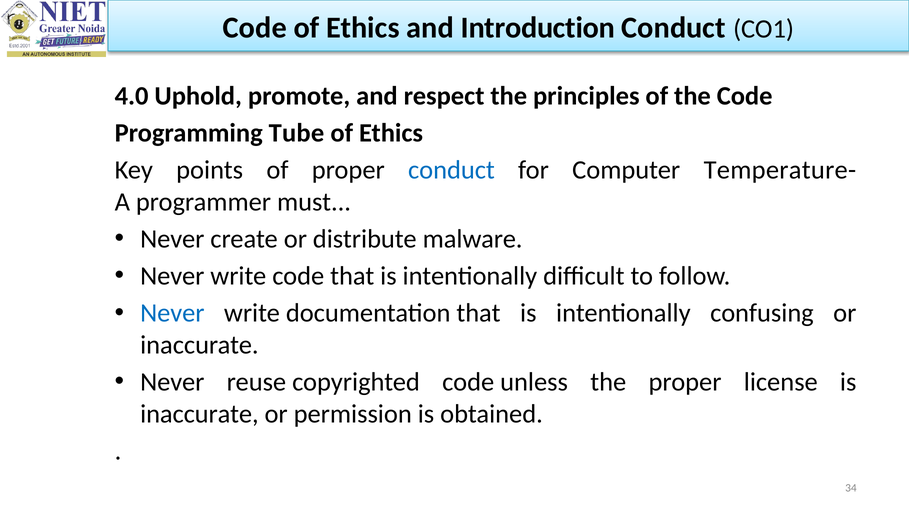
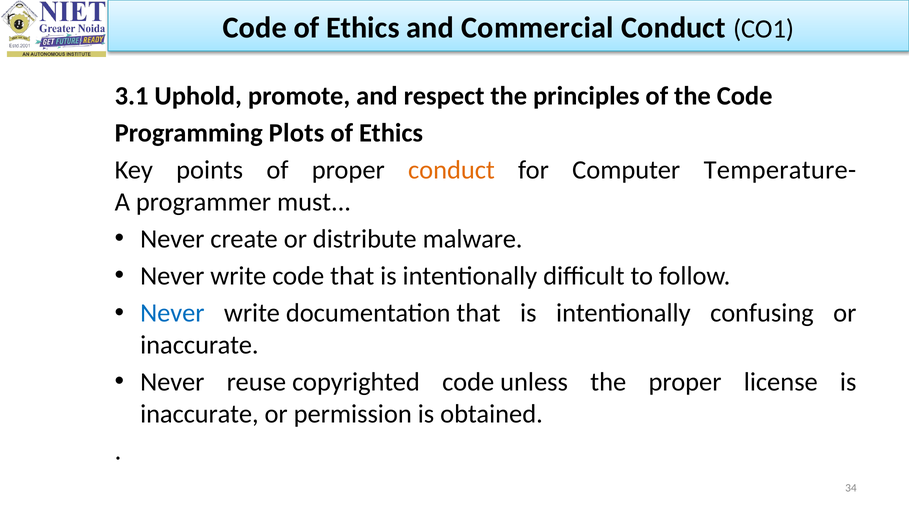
Introduction: Introduction -> Commercial (538, 28)
4.0: 4.0 -> 3.1 (132, 96)
Tube: Tube -> Plots (296, 133)
conduct colour: blue -> orange (451, 170)
